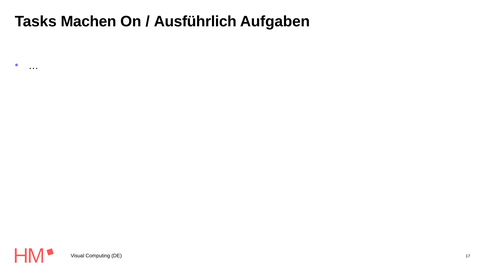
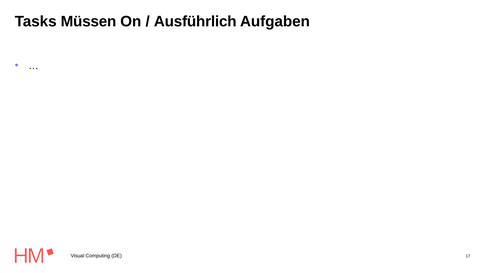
Machen: Machen -> Müssen (89, 21)
